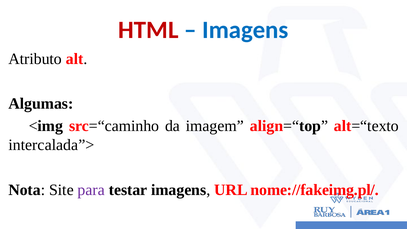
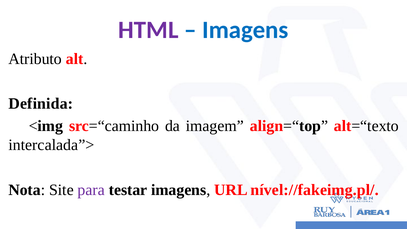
HTML colour: red -> purple (148, 30)
Algumas: Algumas -> Definida (41, 104)
nome://fakeimg.pl/: nome://fakeimg.pl/ -> nível://fakeimg.pl/ (315, 190)
